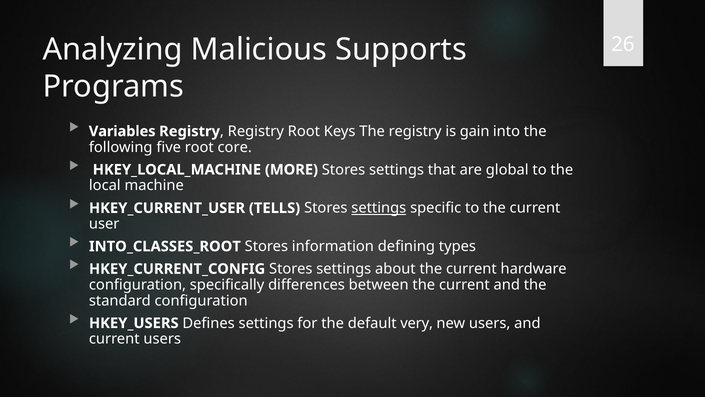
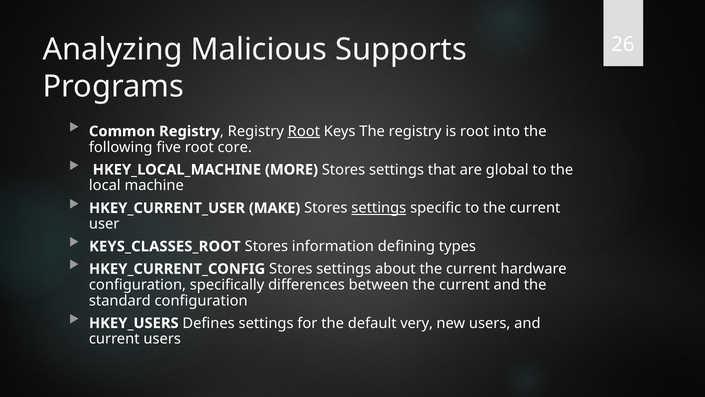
Variables: Variables -> Common (122, 131)
Root underline: none -> present (304, 131)
is gain: gain -> root (475, 131)
TELLS: TELLS -> MAKE (275, 208)
INTO_CLASSES_ROOT: INTO_CLASSES_ROOT -> KEYS_CLASSES_ROOT (165, 246)
